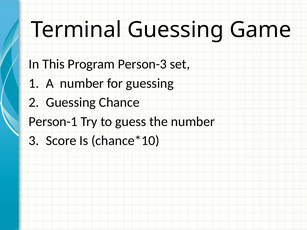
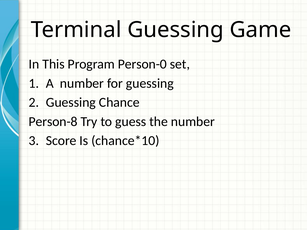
Person-3: Person-3 -> Person-0 (142, 64)
Person-1: Person-1 -> Person-8 (53, 122)
